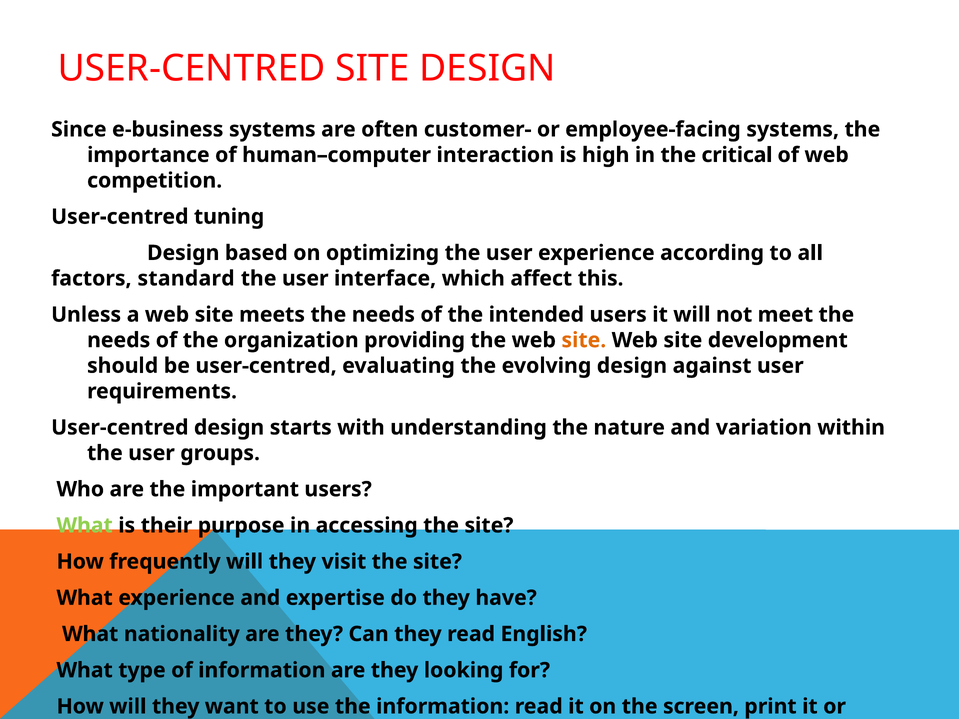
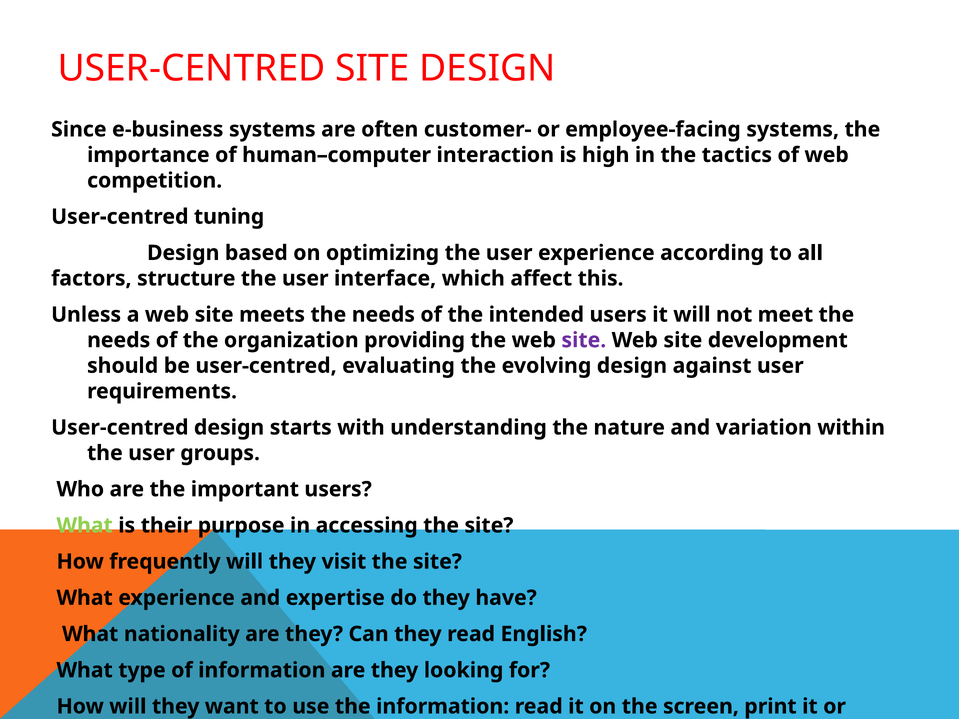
critical: critical -> tactics (737, 155)
standard: standard -> structure (186, 279)
site colour: orange -> purple (584, 340)
